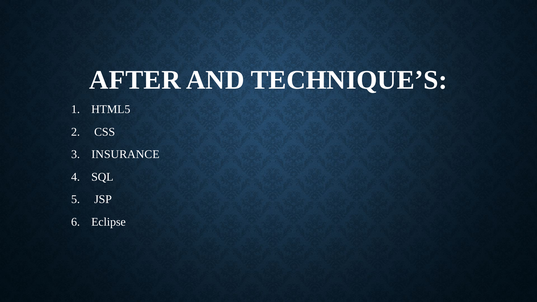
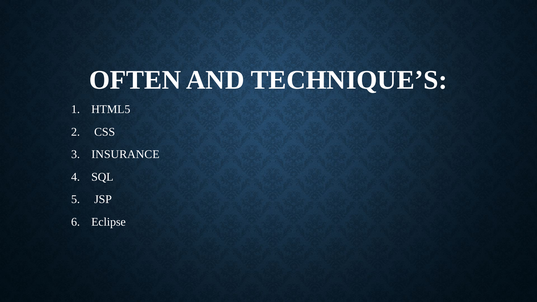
AFTER: AFTER -> OFTEN (135, 80)
